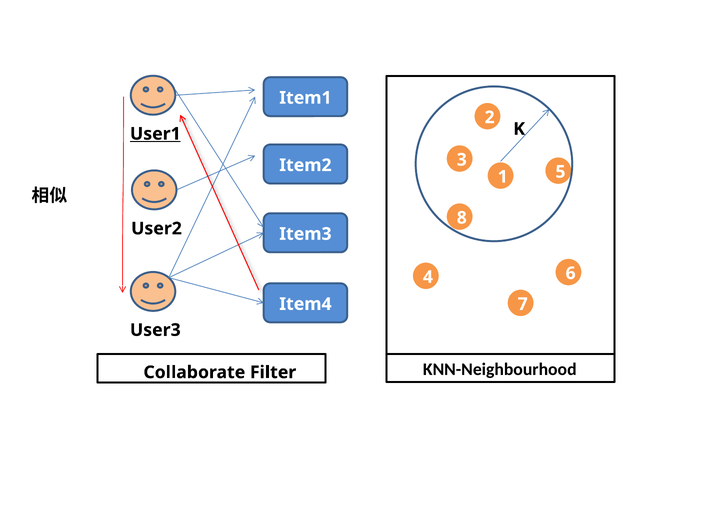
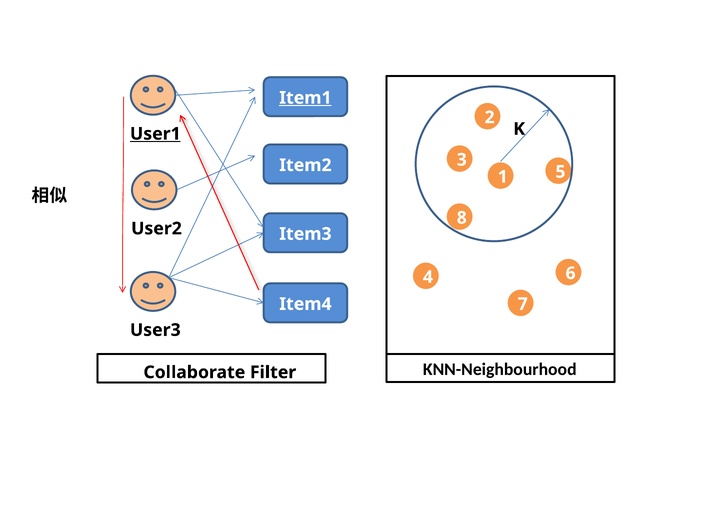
Item1 underline: none -> present (305, 98)
